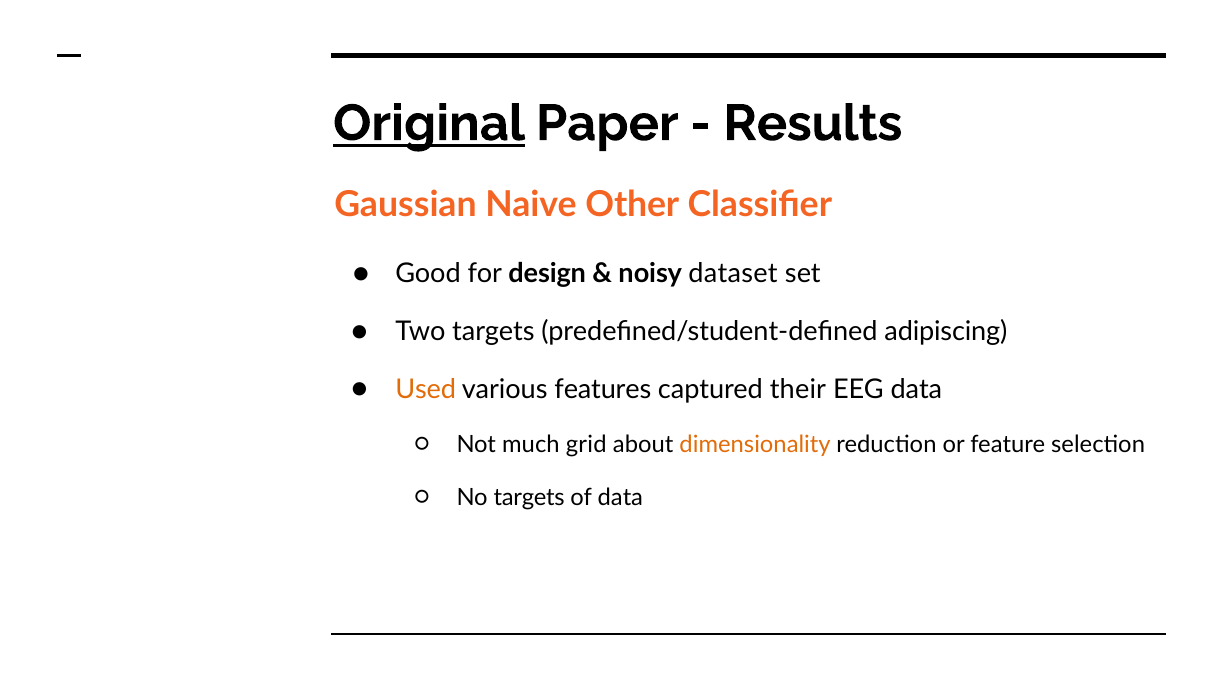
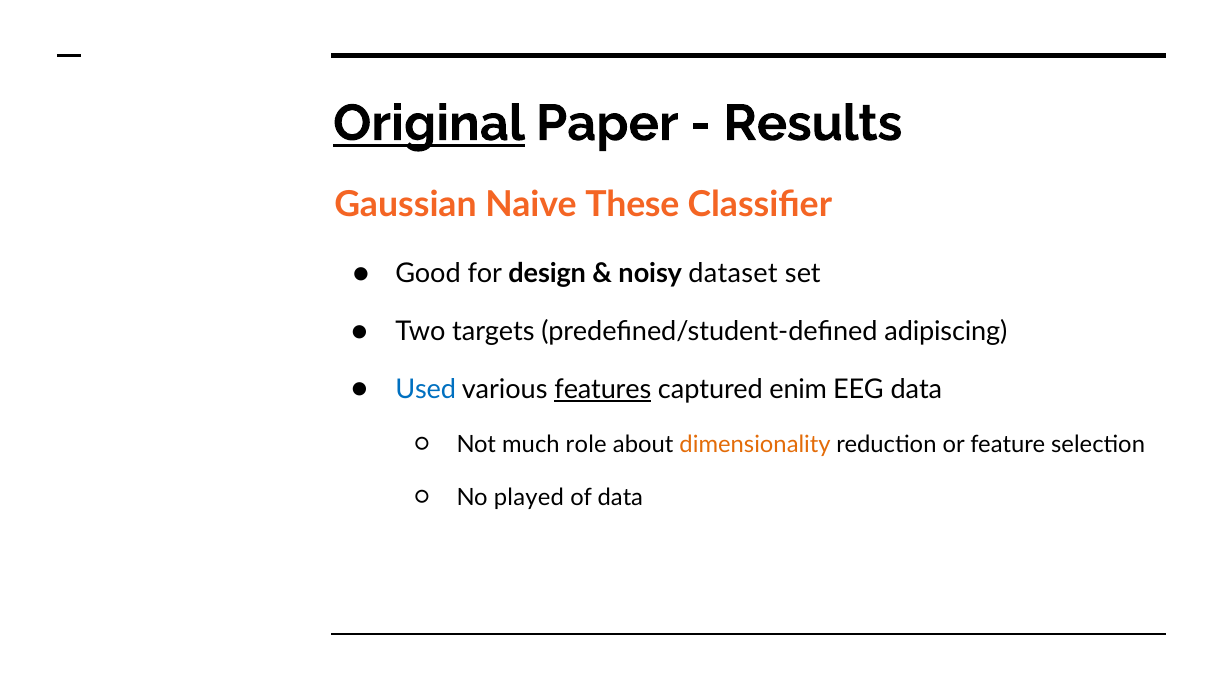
Other: Other -> These (632, 204)
Used colour: orange -> blue (426, 389)
features underline: none -> present (603, 389)
their: their -> enim (798, 389)
grid: grid -> role (586, 444)
No targets: targets -> played (529, 497)
